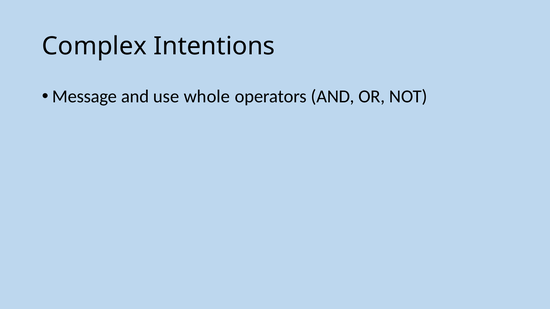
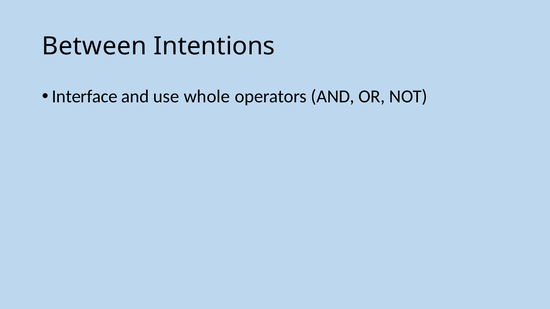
Complex: Complex -> Between (94, 46)
Message: Message -> Interface (85, 97)
